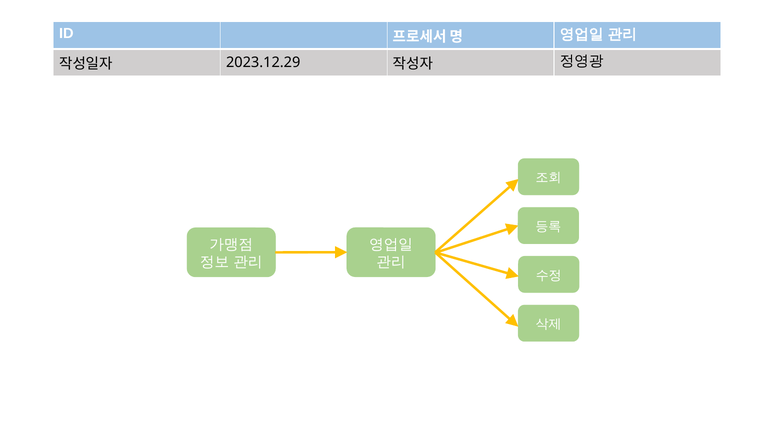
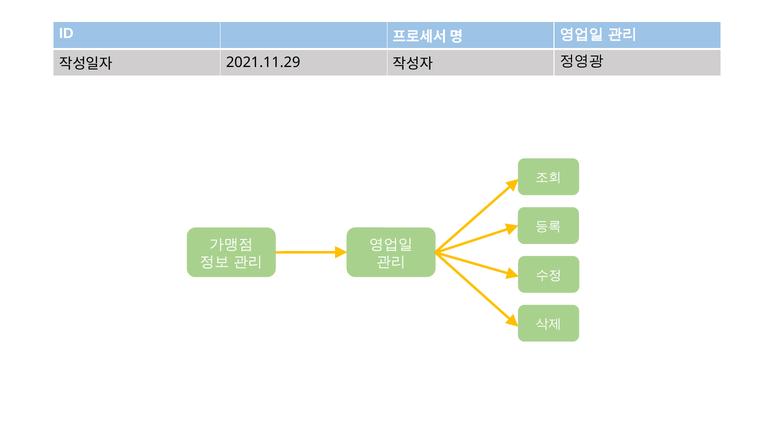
2023.12.29: 2023.12.29 -> 2021.11.29 (263, 63)
